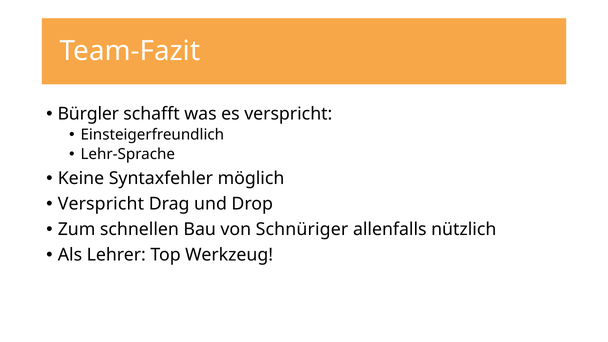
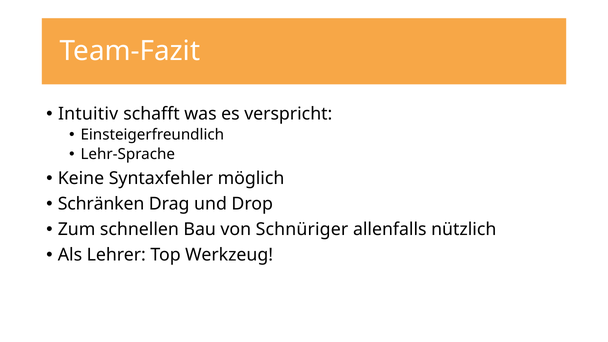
Bürgler: Bürgler -> Intuitiv (88, 114)
Verspricht: Verspricht -> Schränken (101, 204)
